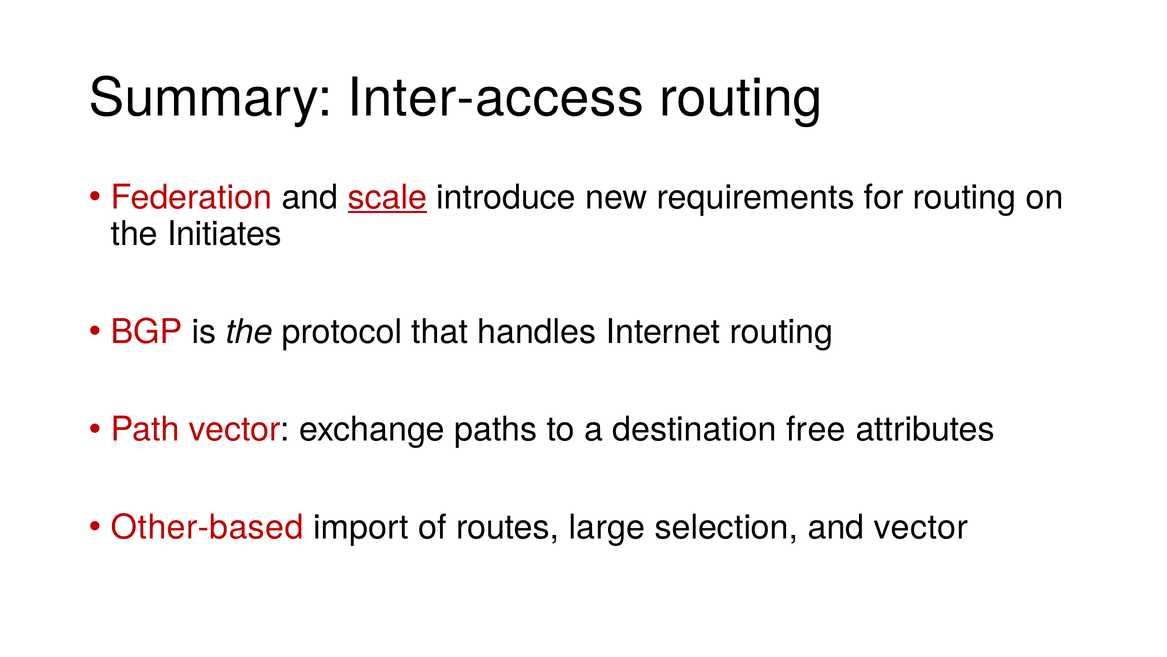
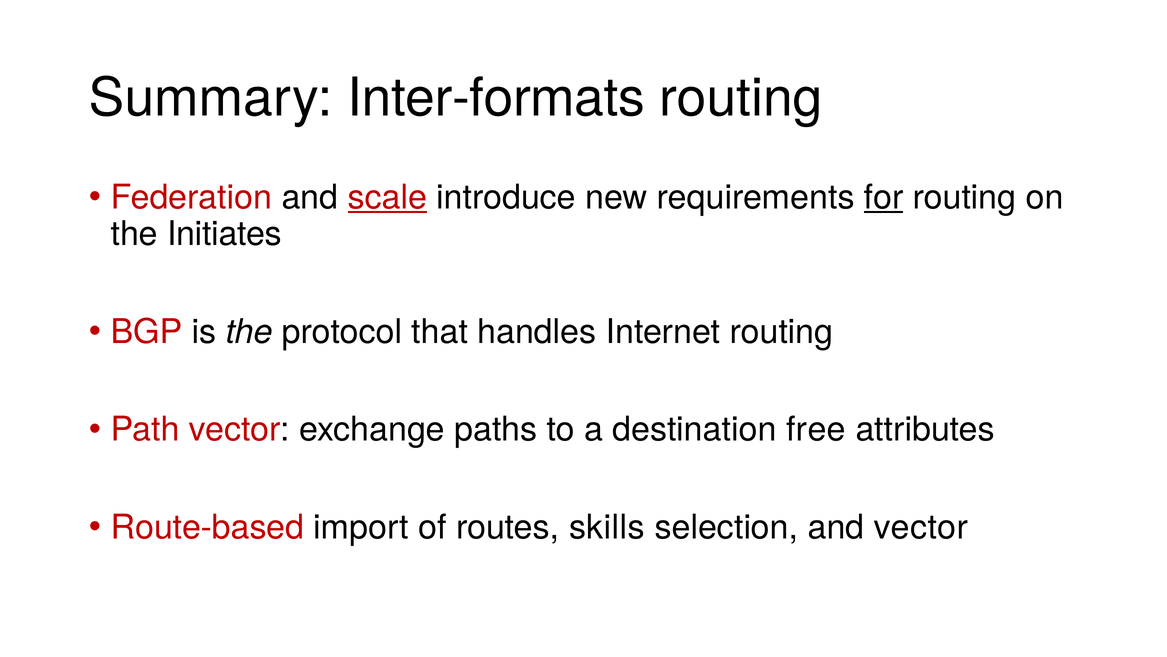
Inter-access: Inter-access -> Inter-formats (496, 98)
for underline: none -> present (884, 197)
Other-based: Other-based -> Route-based (207, 527)
large: large -> skills (607, 527)
